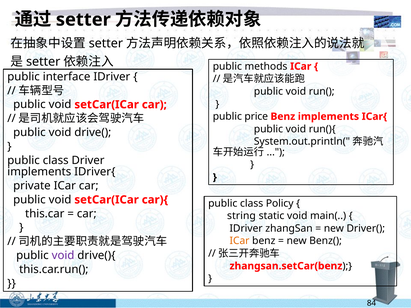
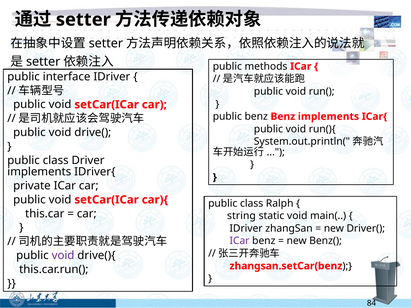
public price: price -> benz (256, 117)
Policy: Policy -> Ralph (280, 203)
ICar colour: orange -> purple (240, 241)
